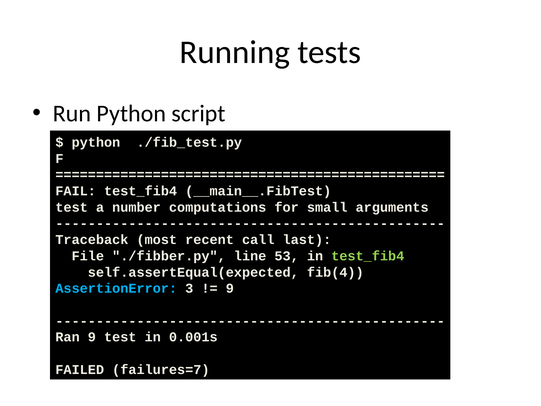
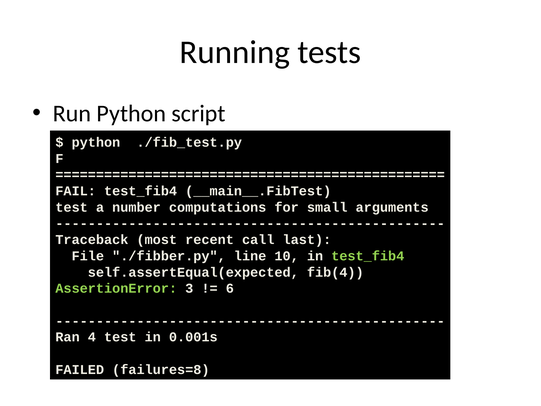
53: 53 -> 10 (287, 256)
AssertionError colour: light blue -> light green (116, 288)
9: 9 -> 6 (230, 288)
Ran 9: 9 -> 4 (92, 337)
failures=7: failures=7 -> failures=8 (161, 369)
